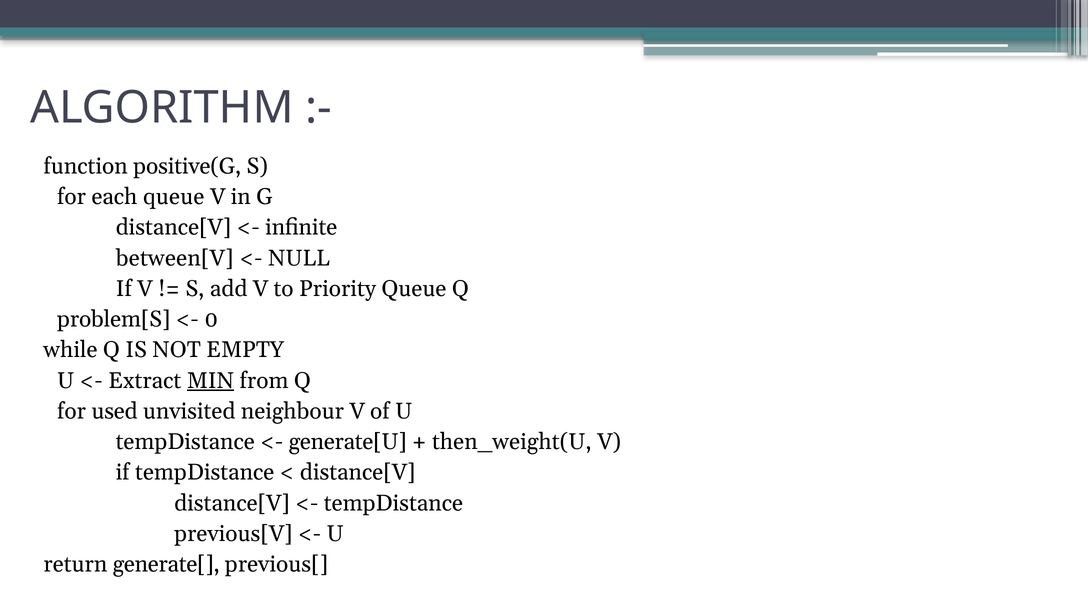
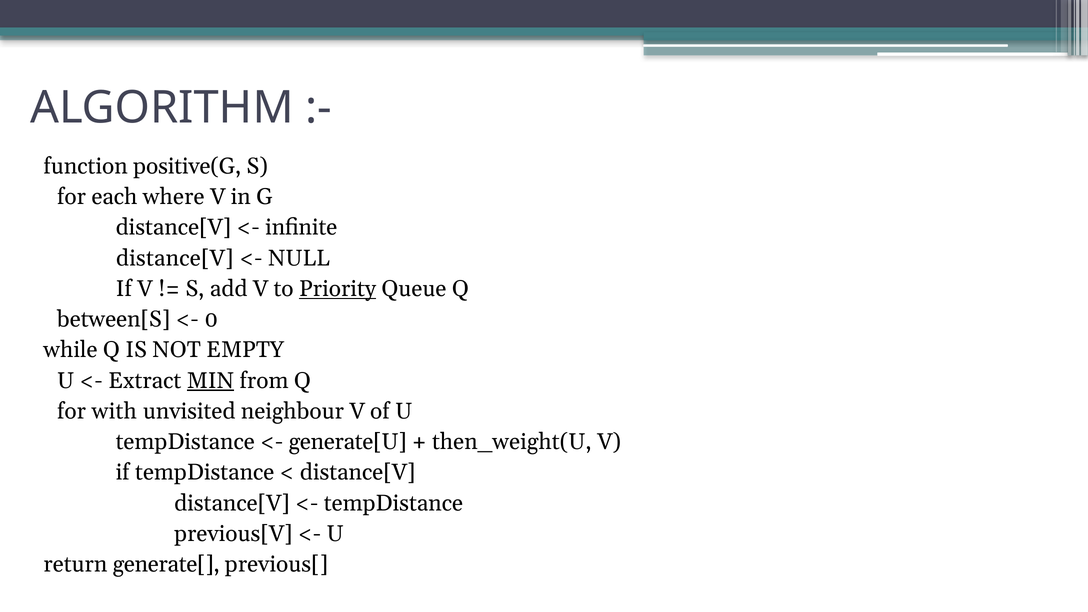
each queue: queue -> where (174, 197)
between[V: between[V -> distance[V (175, 258)
Priority underline: none -> present (338, 289)
problem[S: problem[S -> between[S (114, 319)
used: used -> with (114, 411)
